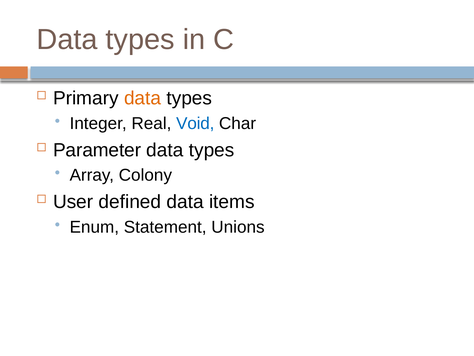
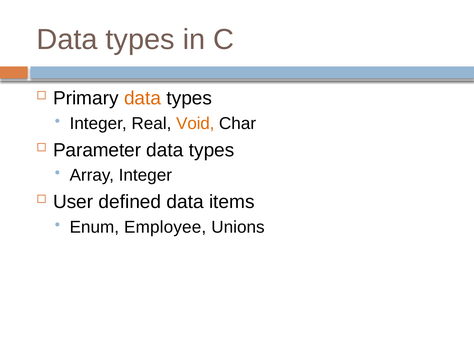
Void colour: blue -> orange (195, 123)
Array Colony: Colony -> Integer (145, 175)
Statement: Statement -> Employee (165, 227)
